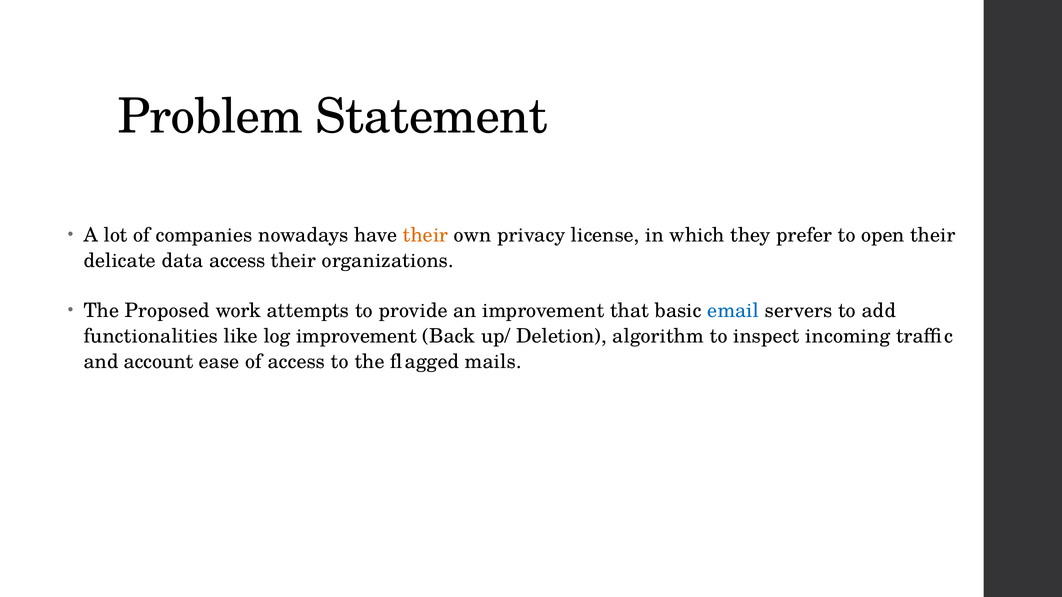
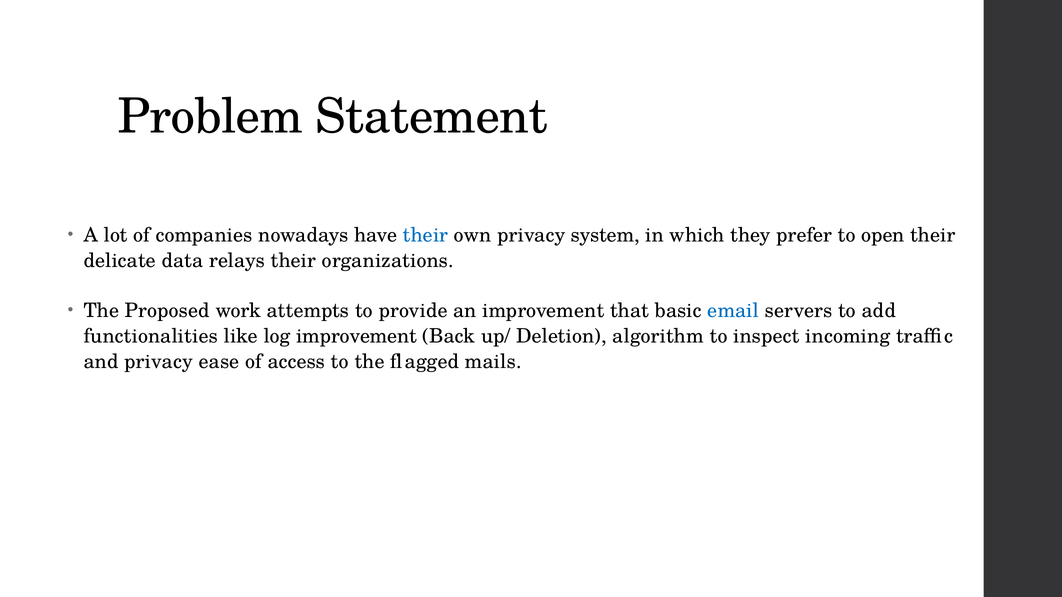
their colour: orange -> blue (426, 235)
license: license -> system (605, 235)
data access: access -> relays (237, 261)
and account: account -> privacy (159, 362)
